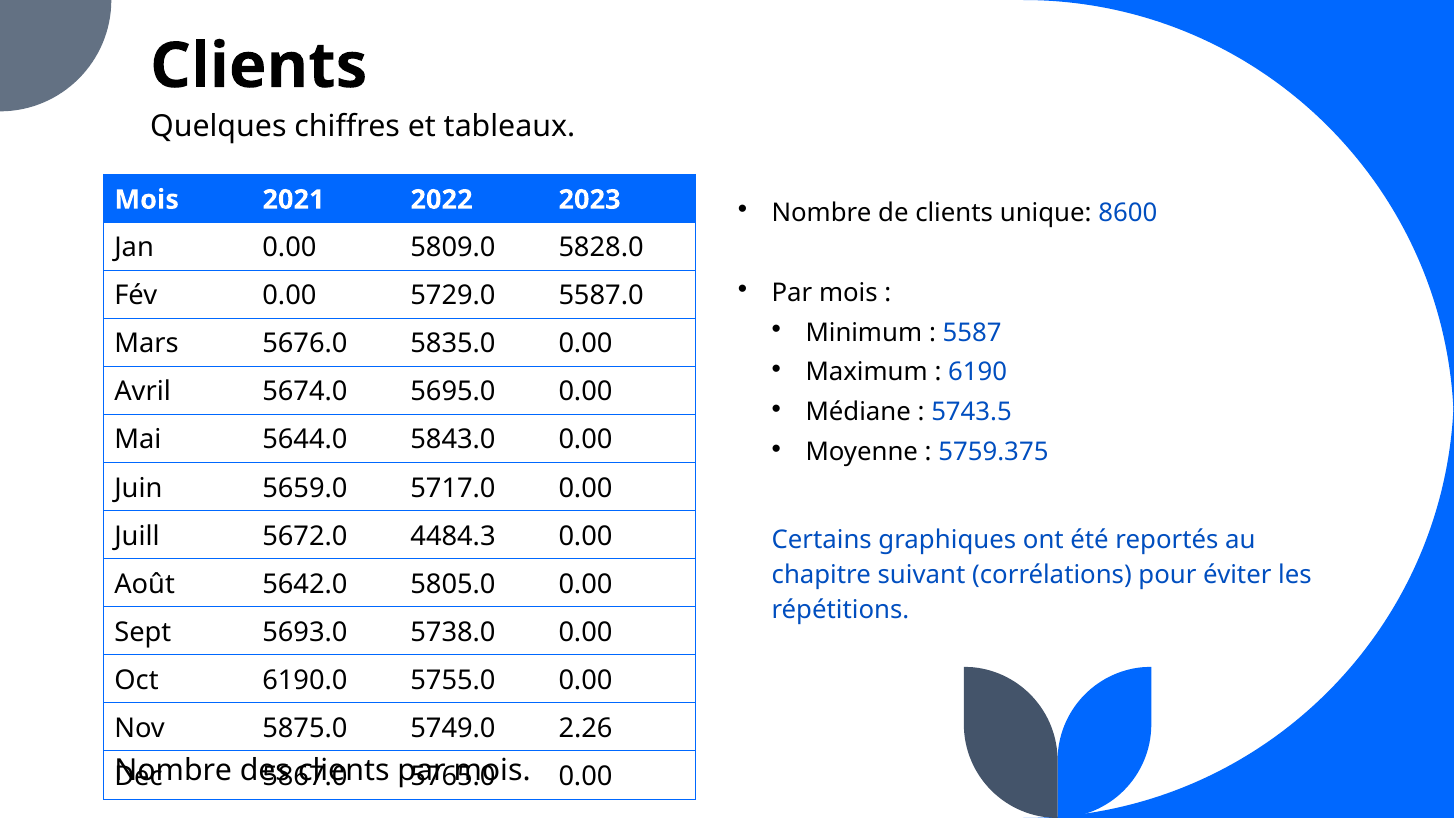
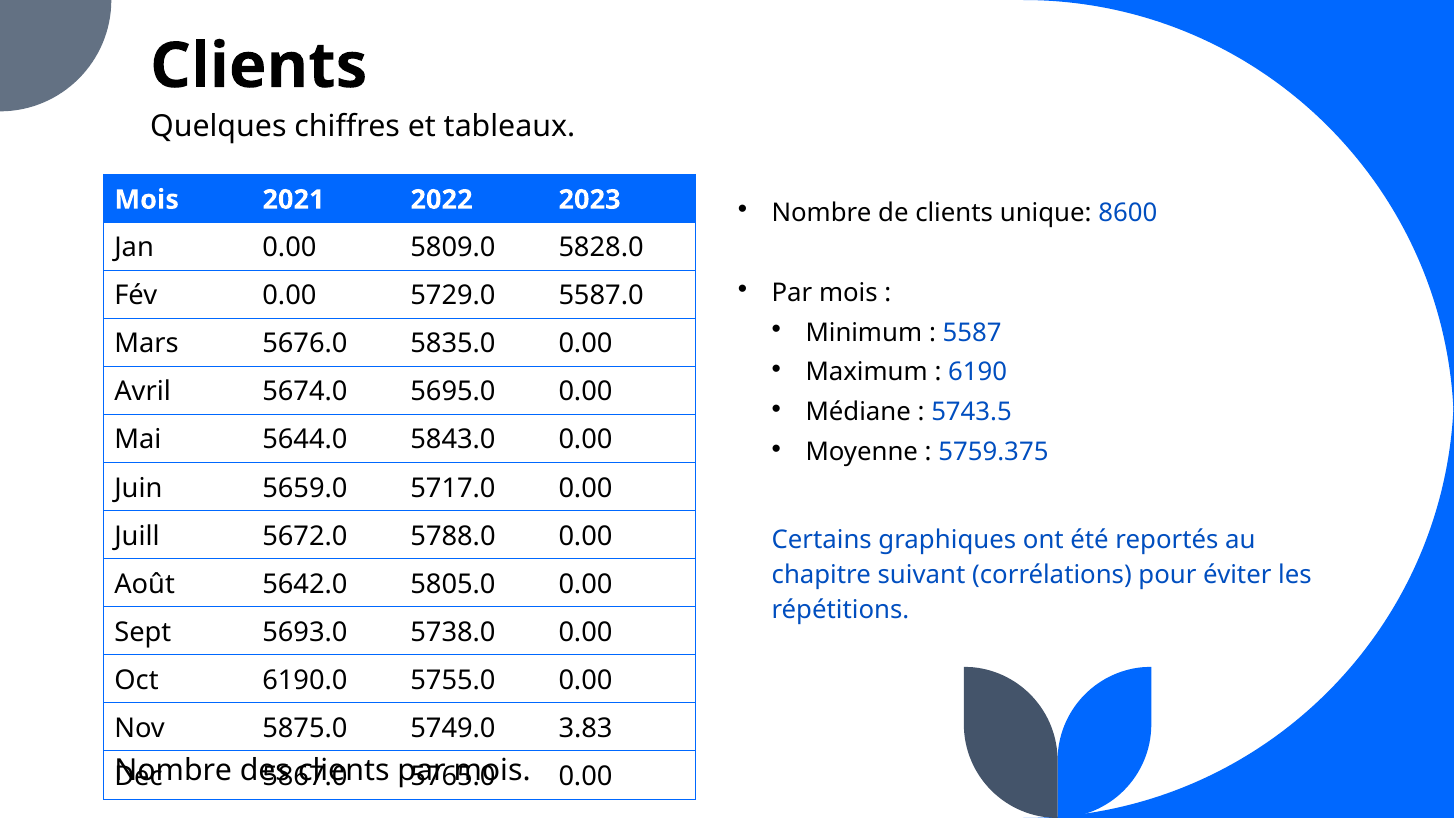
4484.3: 4484.3 -> 5788.0 (453, 536)
2.26: 2.26 -> 3.83 (585, 728)
